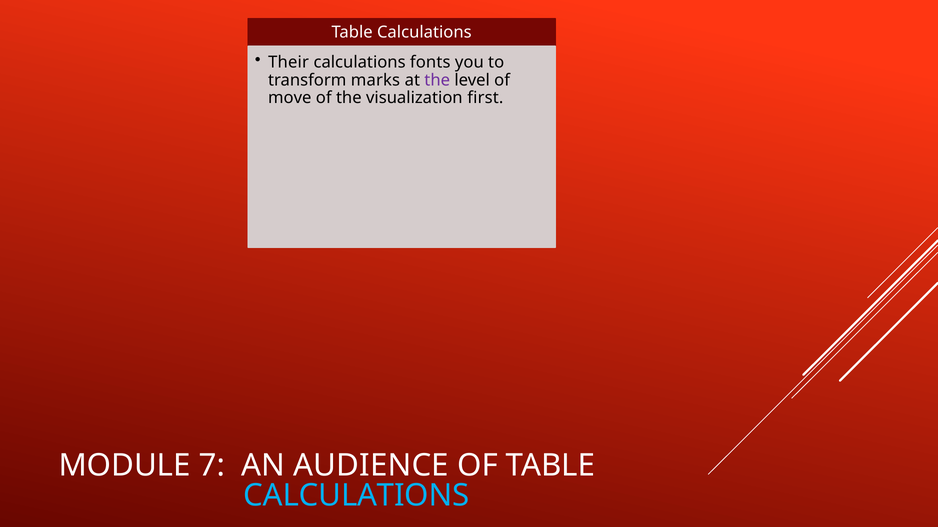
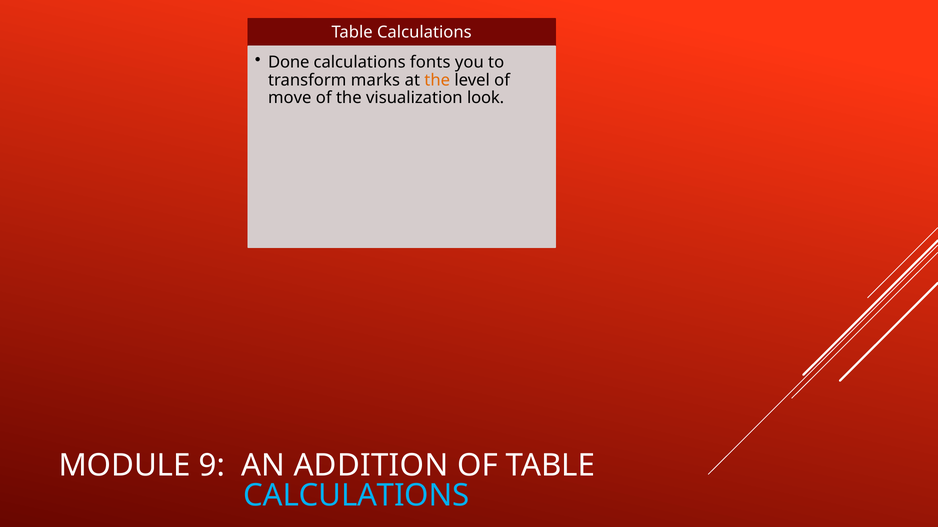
Their: Their -> Done (289, 62)
the colour: purple -> orange (437, 80)
first: first -> look (486, 98)
7: 7 -> 9 (212, 466)
AUDIENCE: AUDIENCE -> ADDITION (371, 466)
